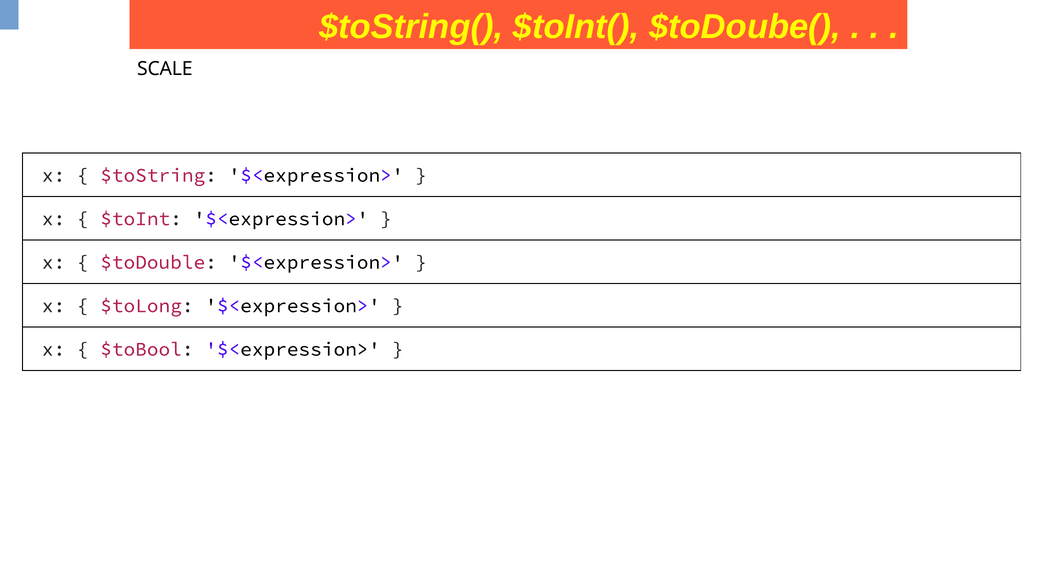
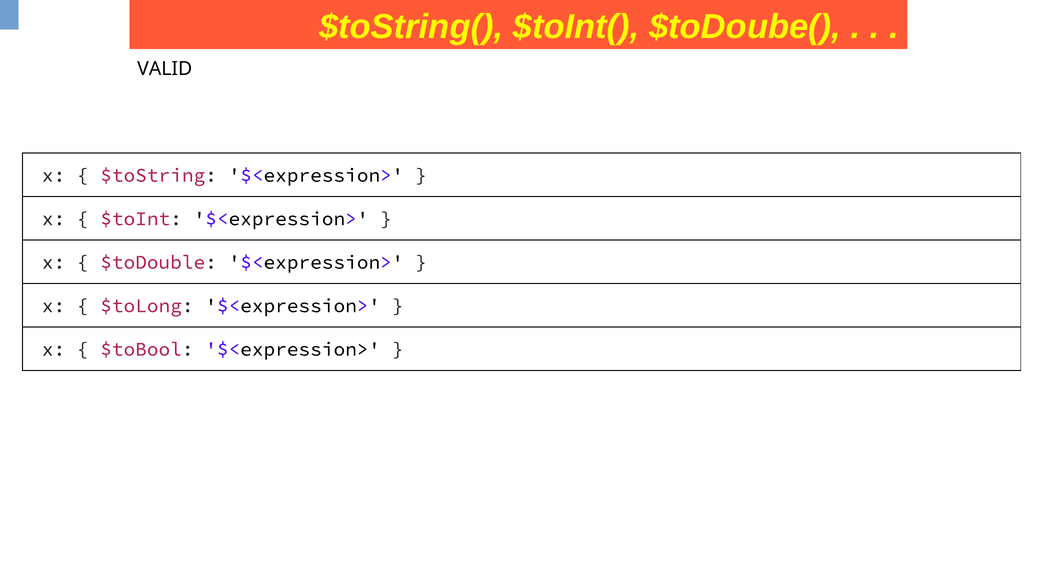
SCALE: SCALE -> VALID (165, 69)
